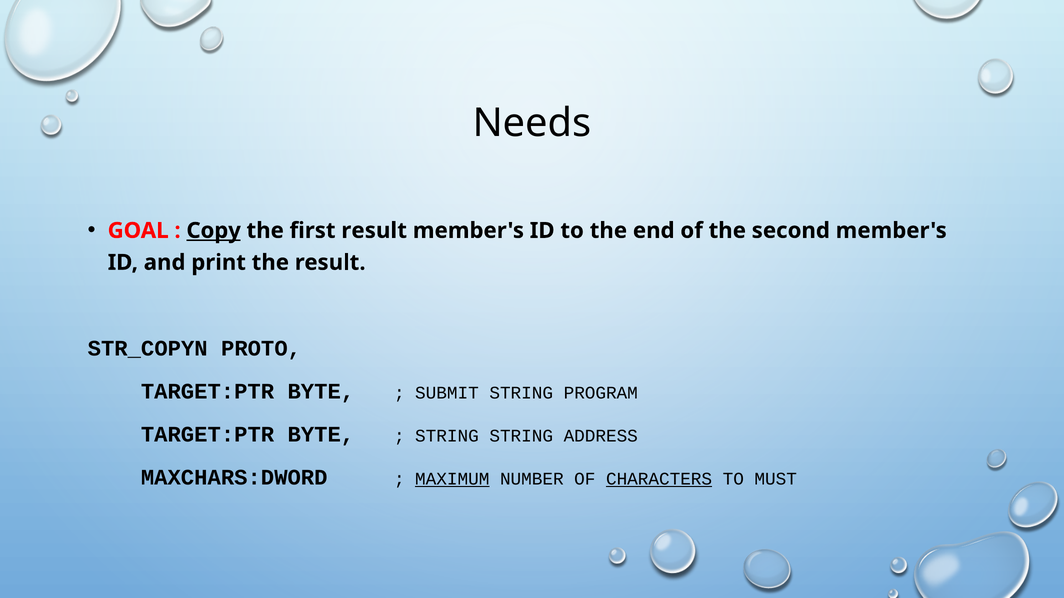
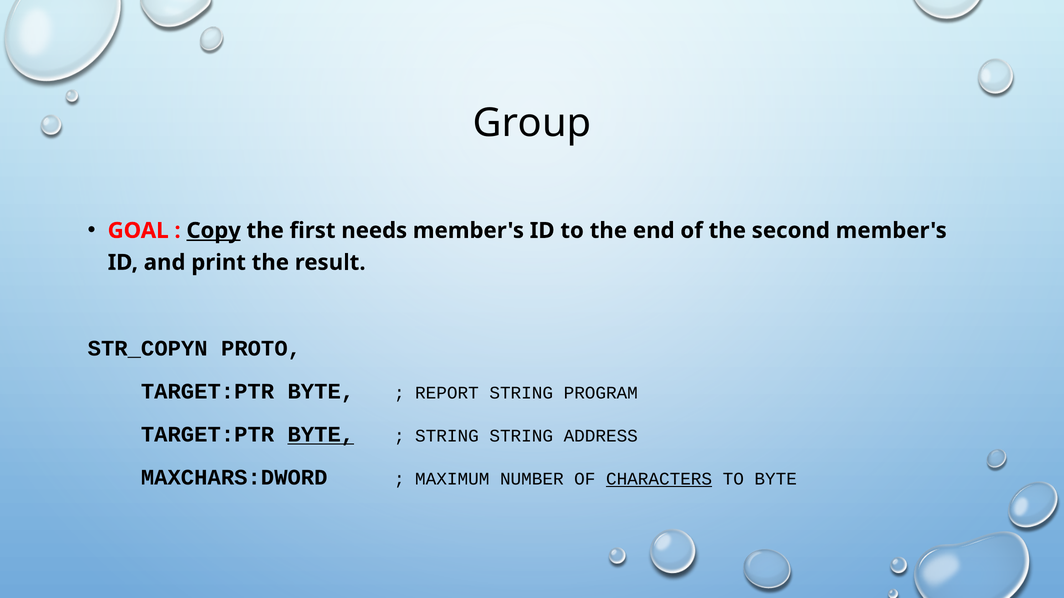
Needs: Needs -> Group (532, 123)
first result: result -> needs (374, 231)
SUBMIT: SUBMIT -> REPORT (447, 393)
BYTE underline: none -> present (321, 435)
MAXIMUM underline: present -> none (452, 479)
TO MUST: MUST -> BYTE (776, 479)
